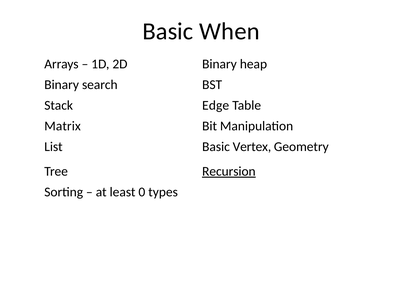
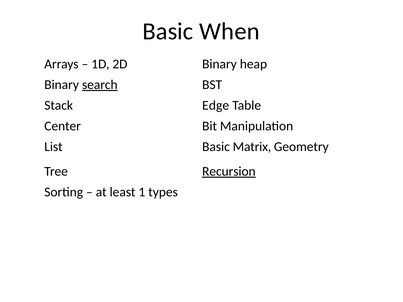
search underline: none -> present (100, 85)
Matrix: Matrix -> Center (63, 126)
Vertex: Vertex -> Matrix (252, 147)
0: 0 -> 1 (142, 192)
